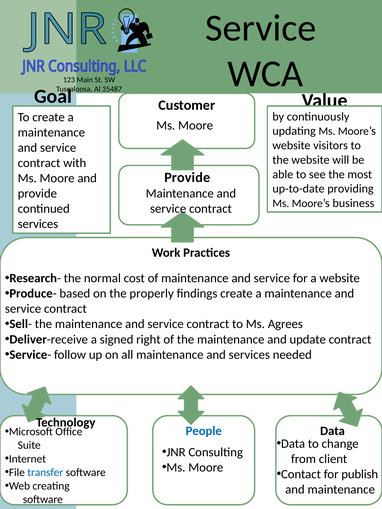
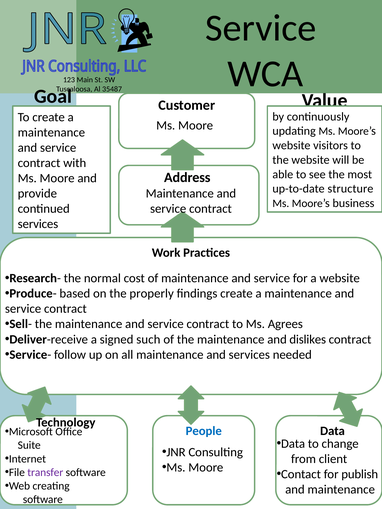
Provide: Provide -> Address (187, 178)
providing: providing -> structure (350, 189)
right: right -> such (148, 340)
update: update -> dislikes (308, 340)
transfer colour: blue -> purple (45, 473)
